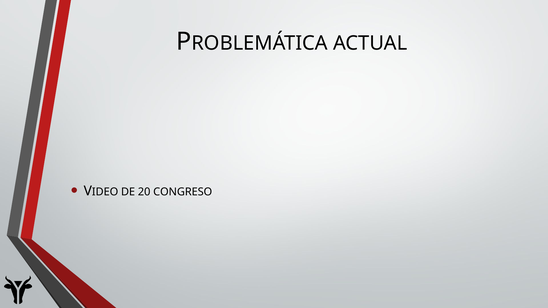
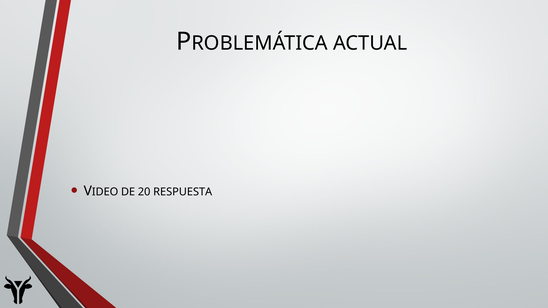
CONGRESO: CONGRESO -> RESPUESTA (183, 192)
